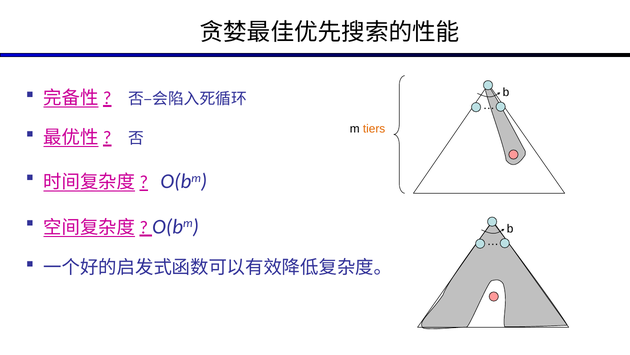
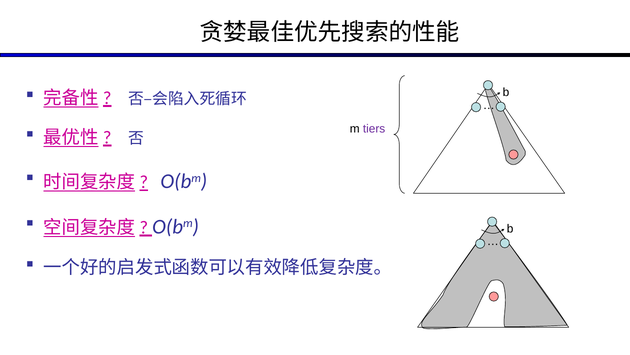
tiers colour: orange -> purple (374, 129)
